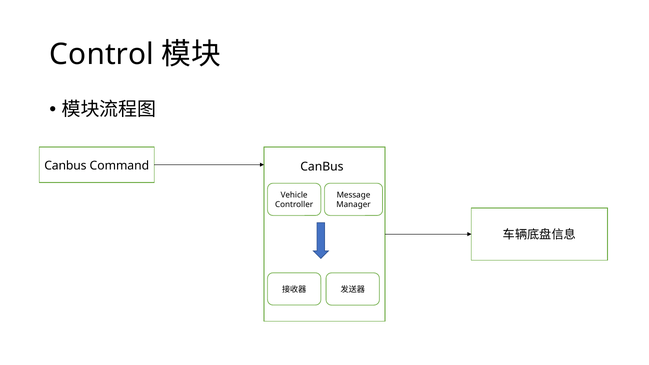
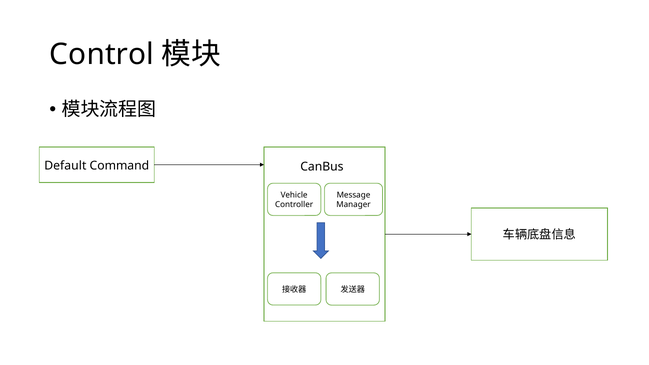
Canbus: Canbus -> Default (65, 166)
